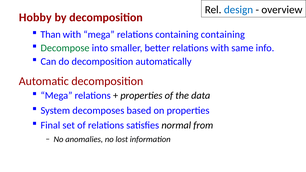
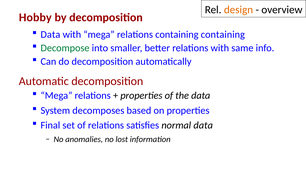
design colour: blue -> orange (239, 10)
Than: Than -> Data (50, 34)
normal from: from -> data (203, 125)
